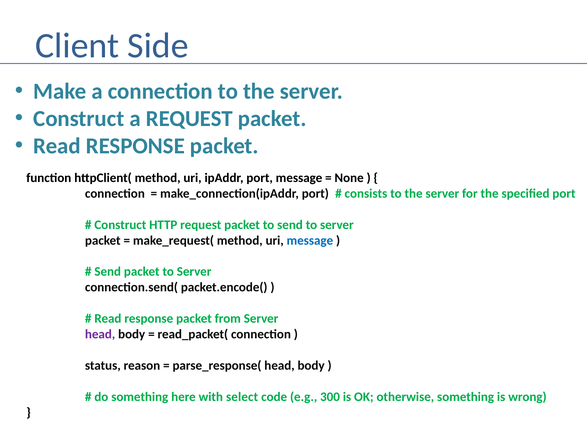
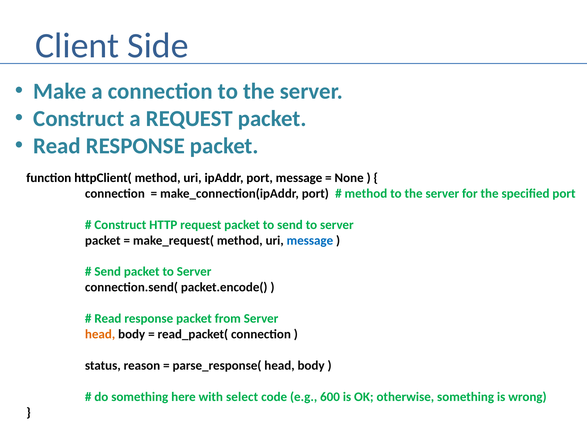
consists: consists -> method (366, 194)
head colour: purple -> orange (100, 334)
300: 300 -> 600 (330, 397)
